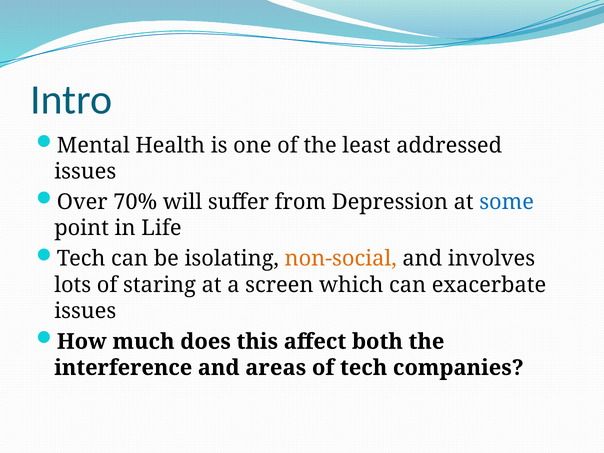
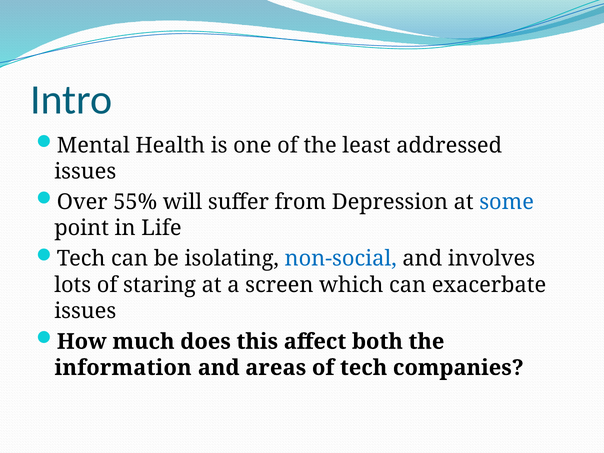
70%: 70% -> 55% (135, 202)
non-social colour: orange -> blue (341, 259)
interference: interference -> information (123, 368)
